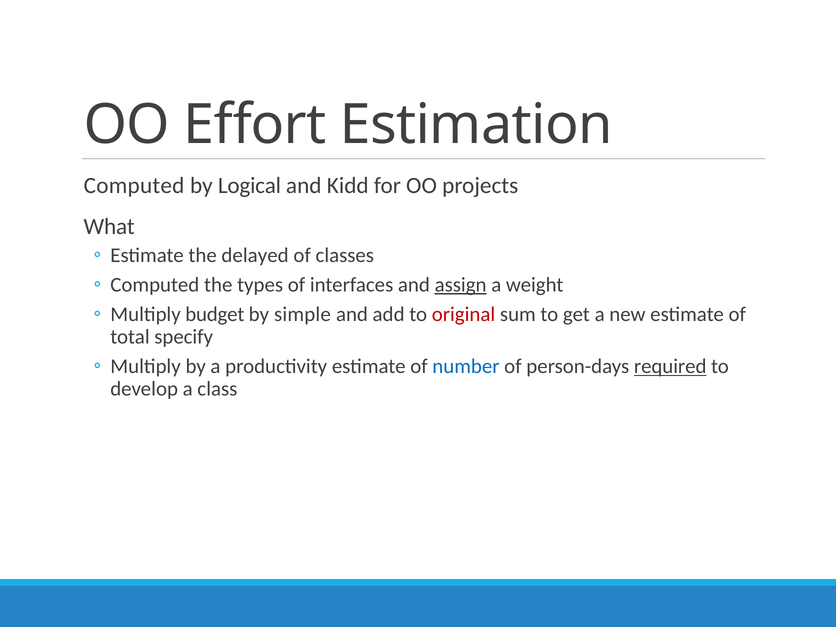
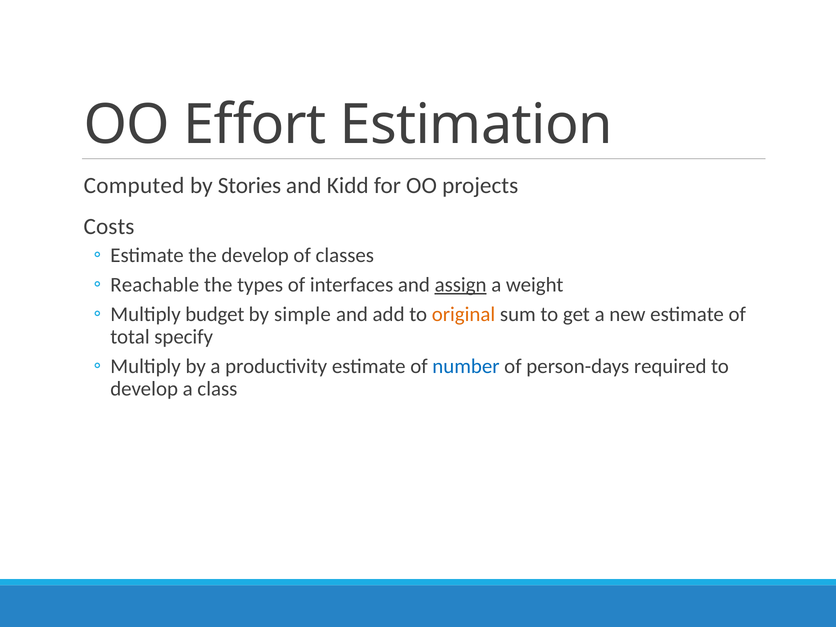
Logical: Logical -> Stories (249, 185)
What: What -> Costs (109, 227)
the delayed: delayed -> develop (255, 255)
Computed: Computed -> Reachable (155, 285)
original colour: red -> orange (463, 314)
required underline: present -> none (670, 366)
